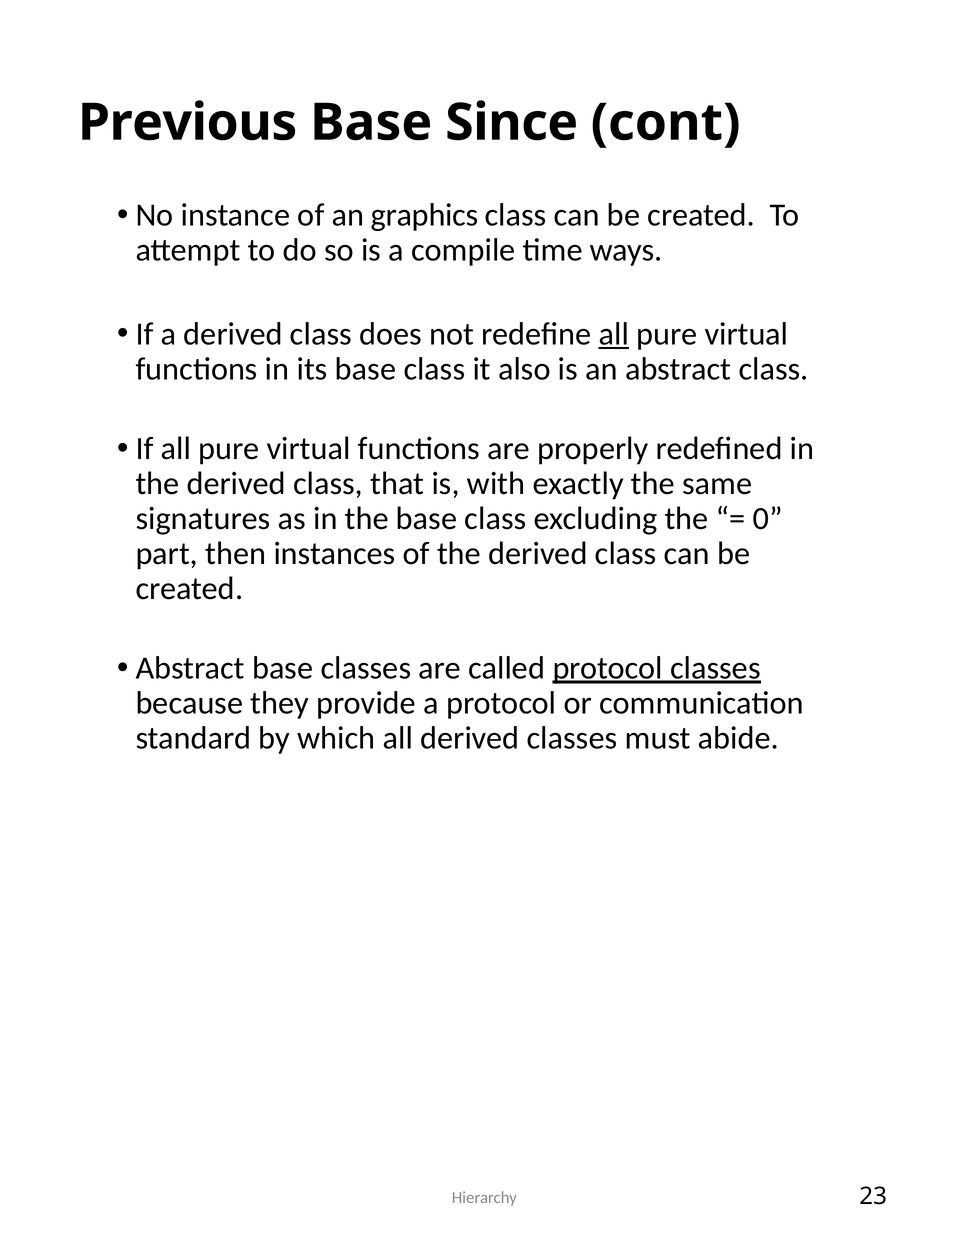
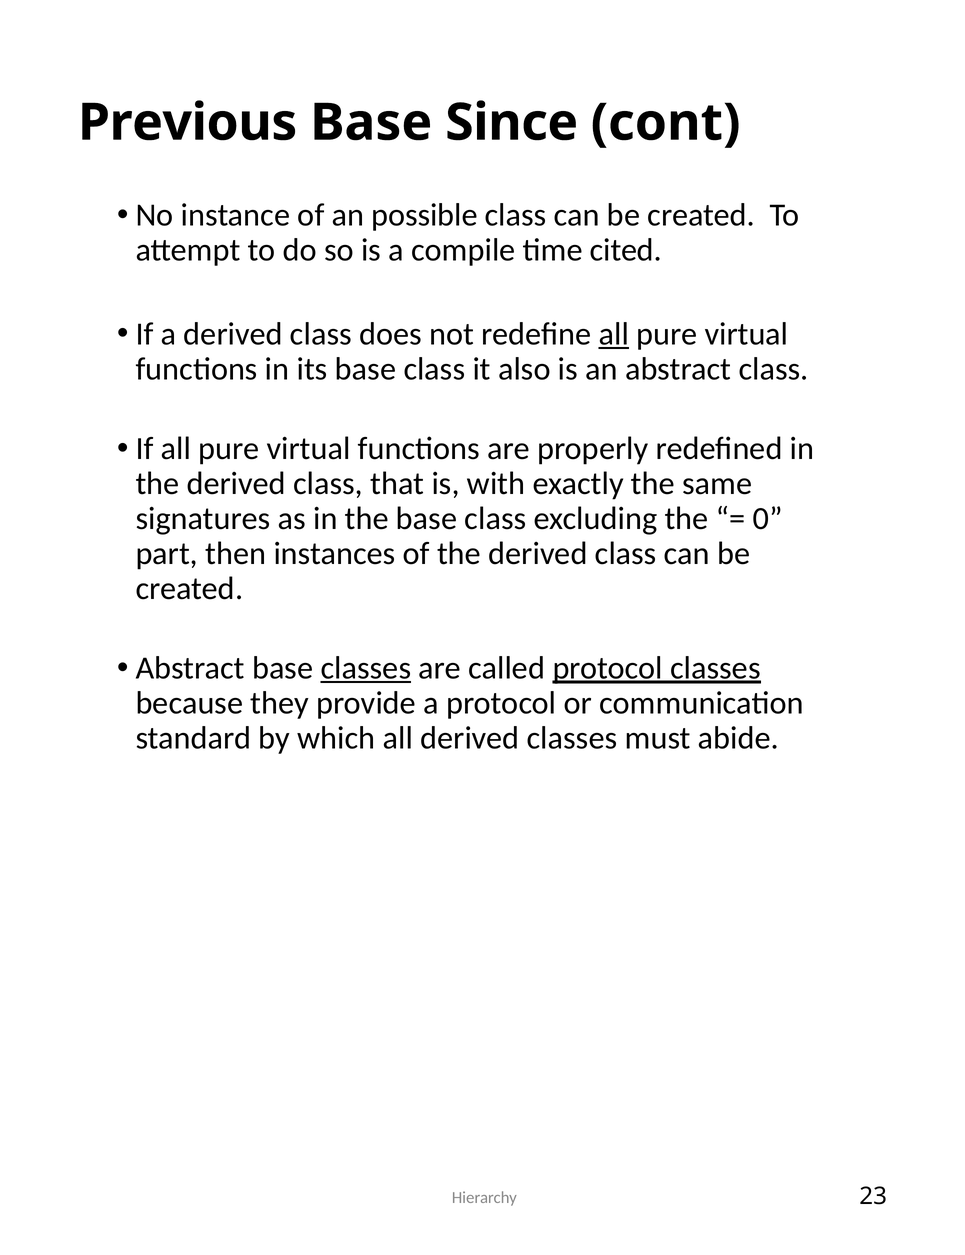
graphics: graphics -> possible (424, 215)
ways: ways -> cited (626, 250)
classes underline: none -> present (366, 669)
